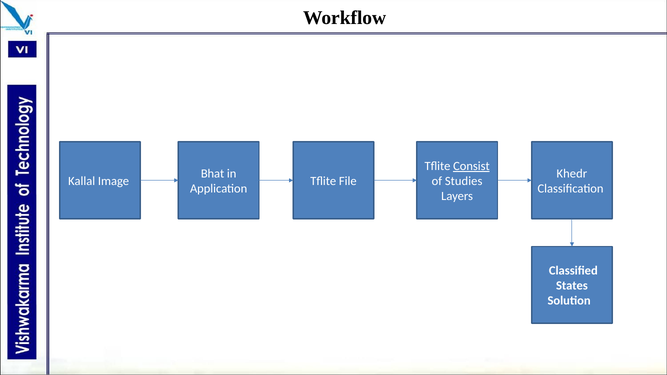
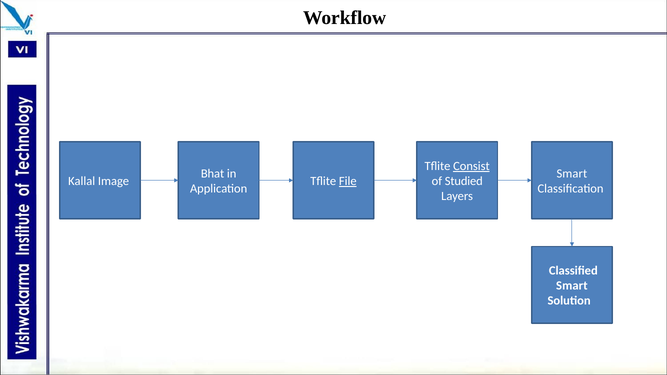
Khedr: Khedr -> Smart (572, 174)
File underline: none -> present (348, 181)
Studies: Studies -> Studied (464, 181)
States: States -> Smart (572, 286)
